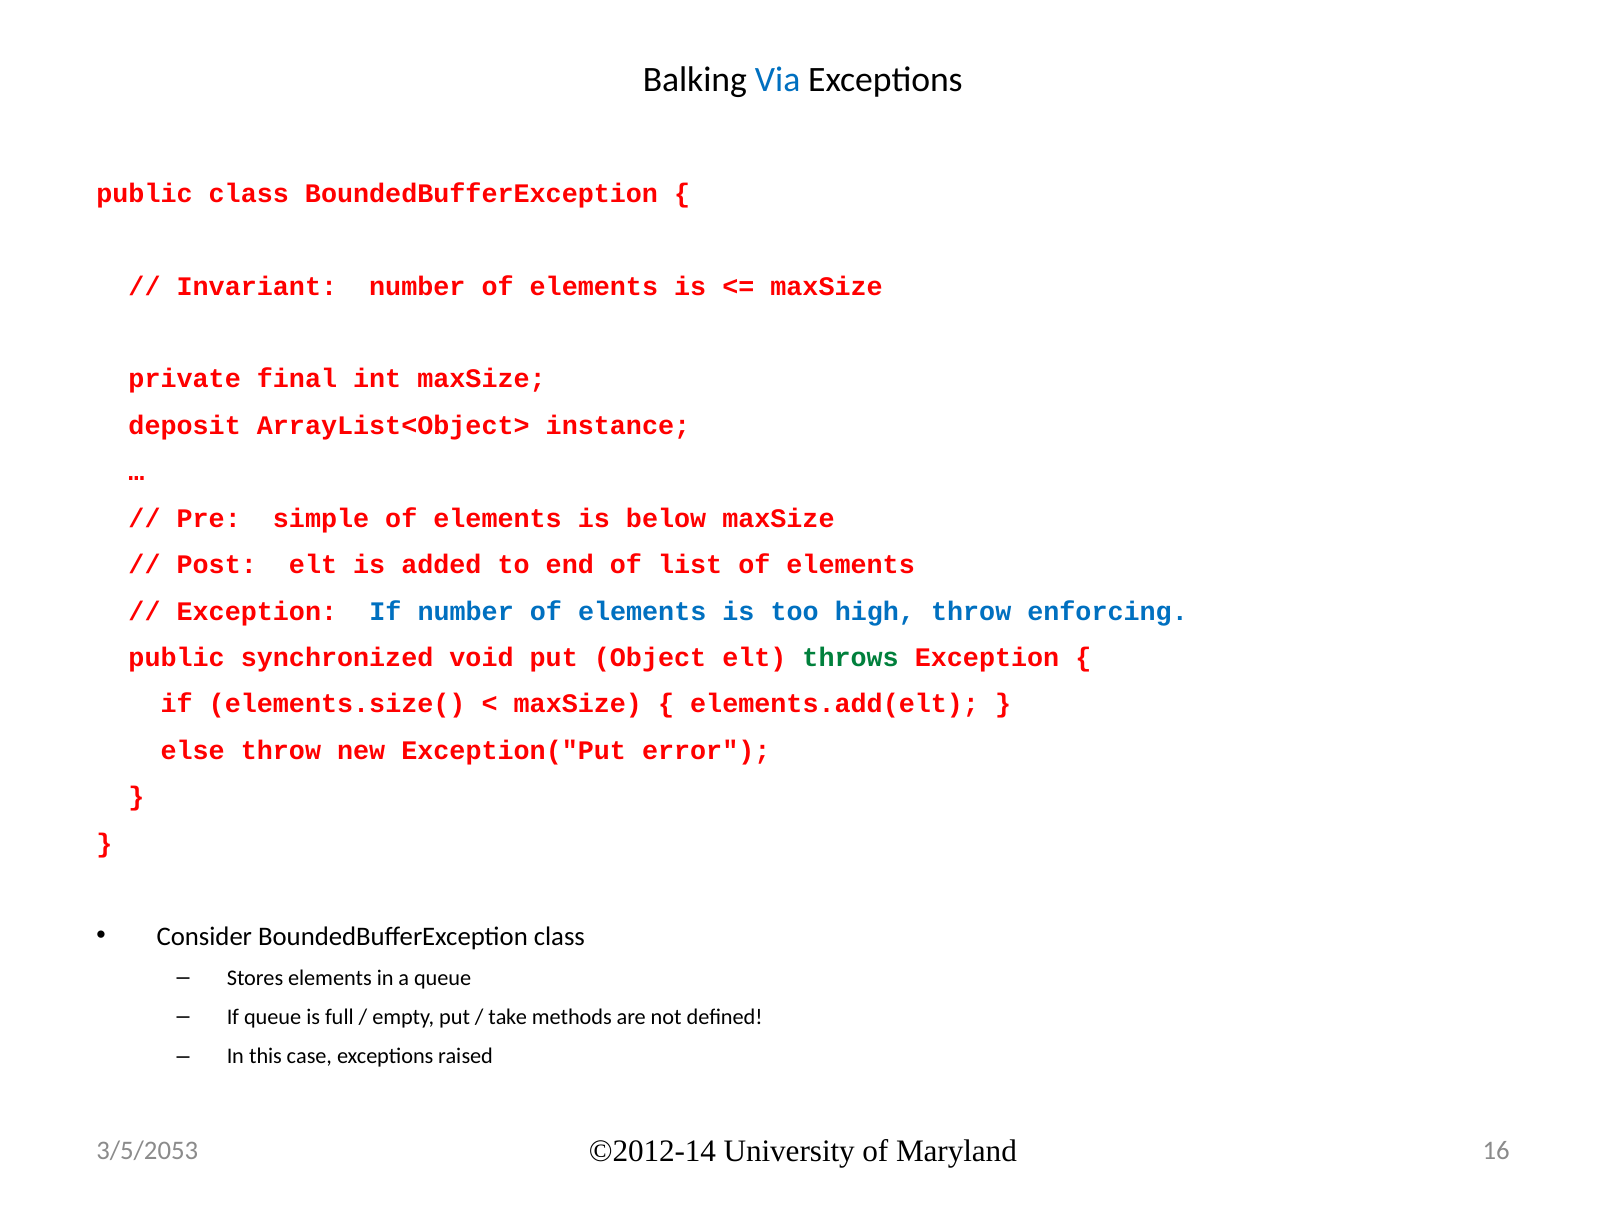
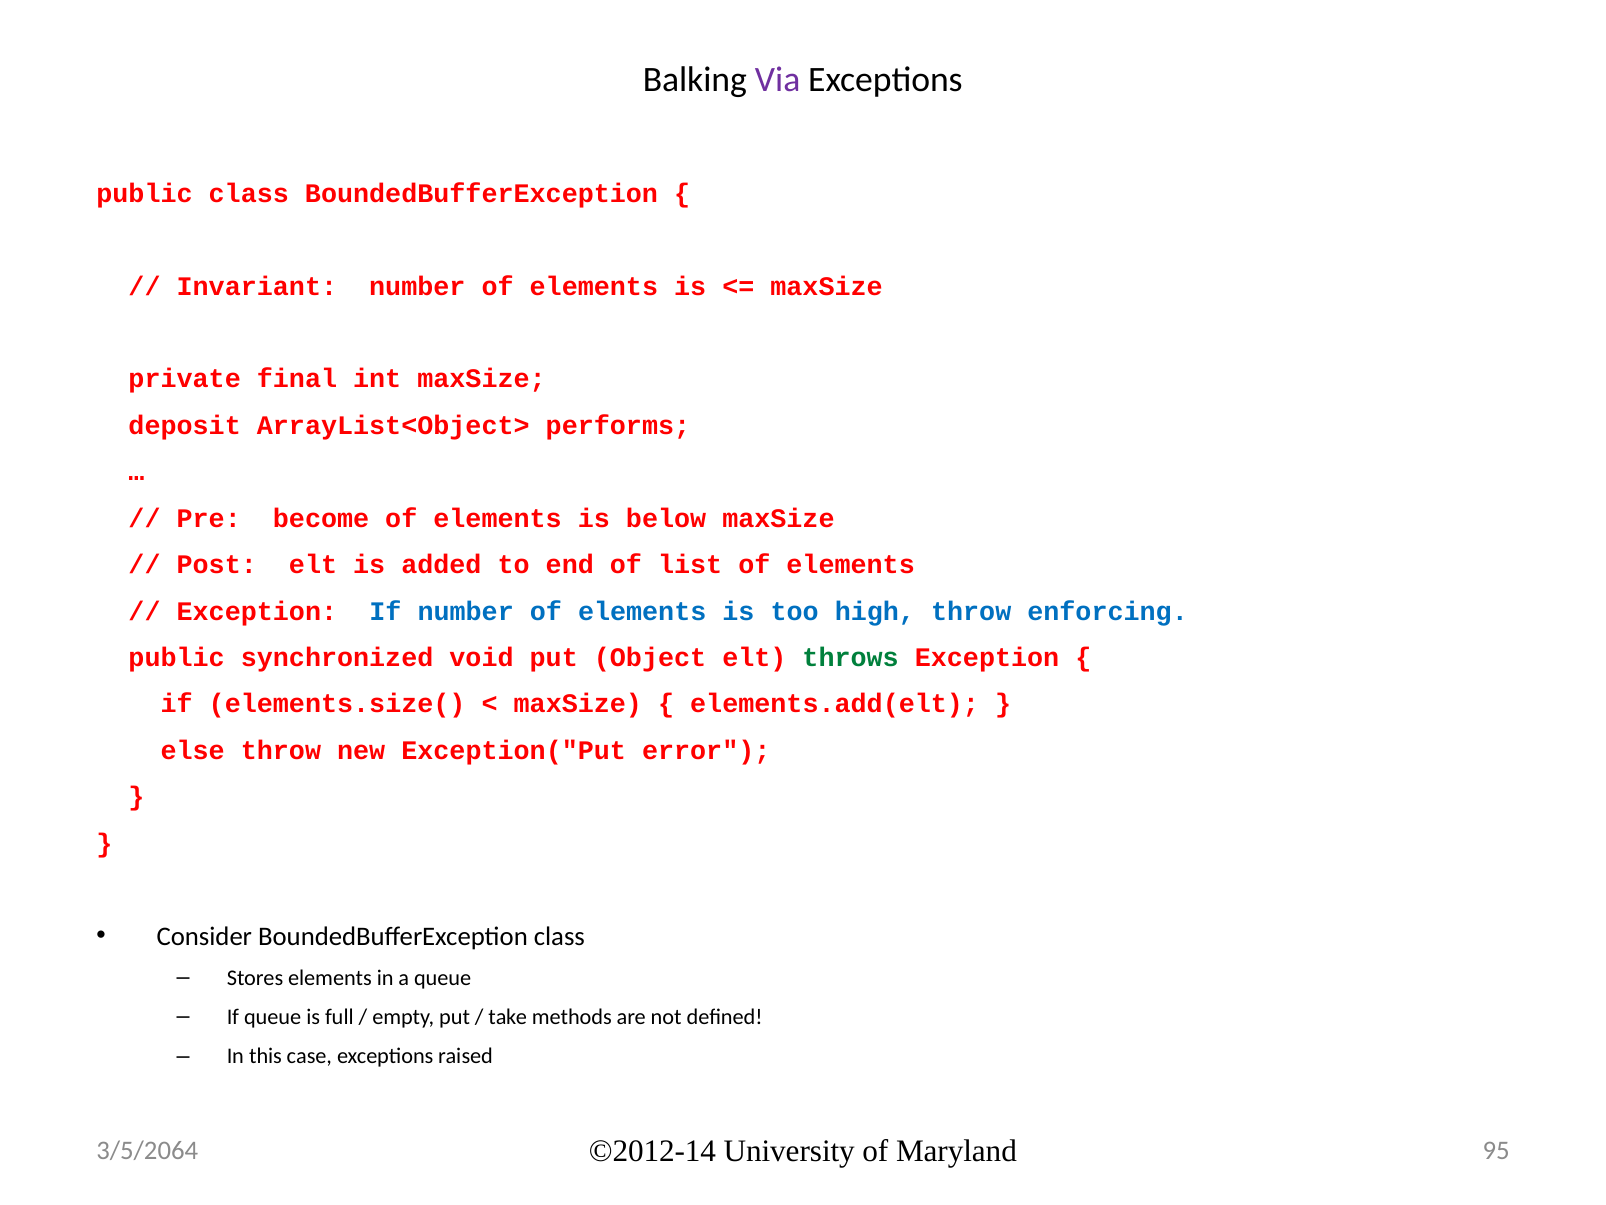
Via colour: blue -> purple (778, 80)
instance: instance -> performs (618, 425)
simple: simple -> become (321, 518)
16: 16 -> 95 (1496, 1150)
3/5/2053: 3/5/2053 -> 3/5/2064 (147, 1150)
